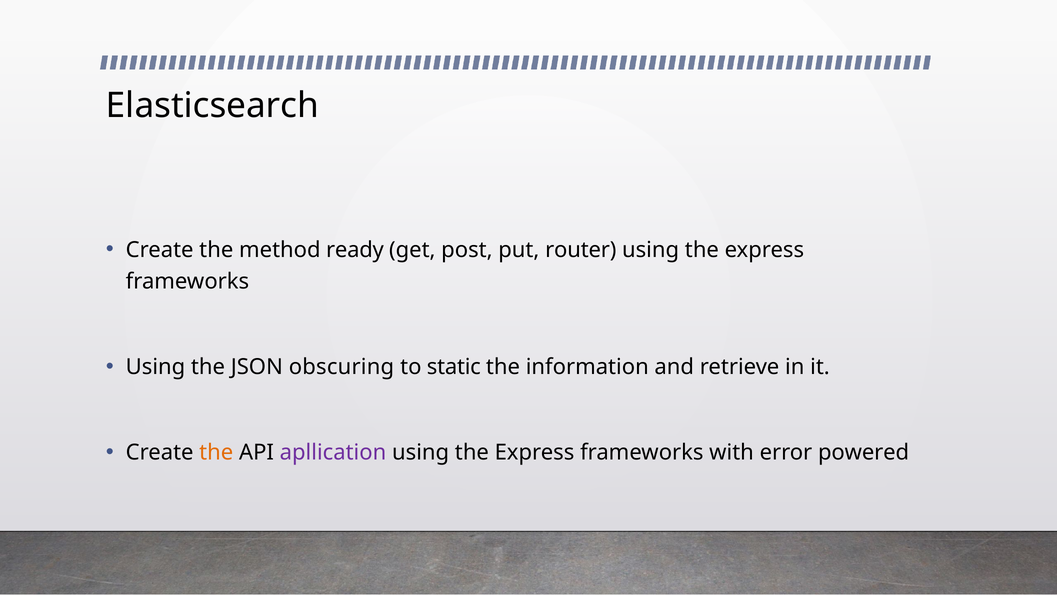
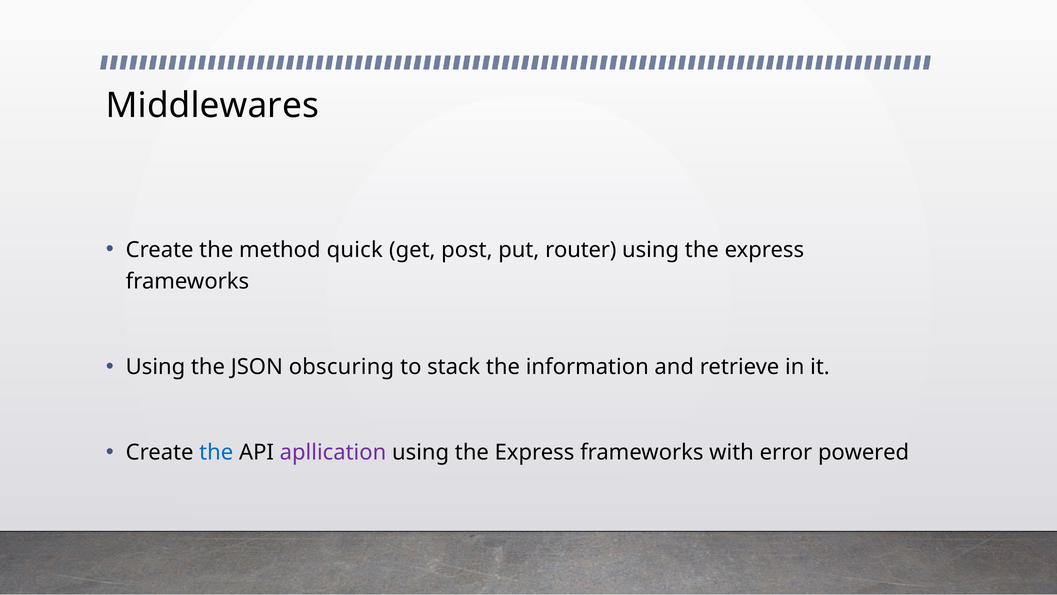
Elasticsearch: Elasticsearch -> Middlewares (212, 105)
ready: ready -> quick (355, 250)
static: static -> stack (454, 367)
the colour: orange -> blue (216, 452)
